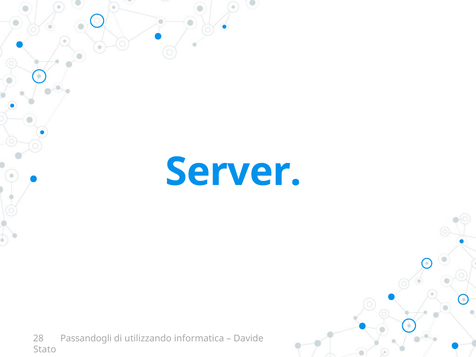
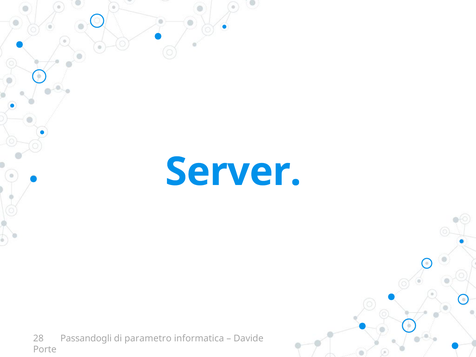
utilizzando: utilizzando -> parametro (148, 338)
Stato: Stato -> Porte (45, 349)
